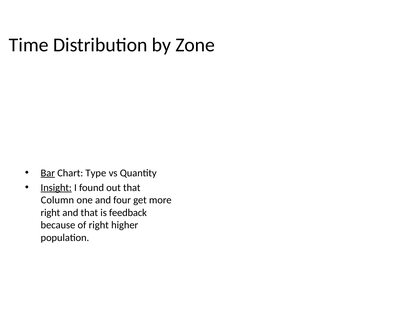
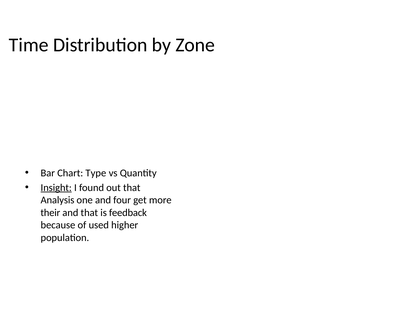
Bar underline: present -> none (48, 173)
Column: Column -> Analysis (58, 200)
right: right -> their (50, 212)
of right: right -> used (99, 225)
